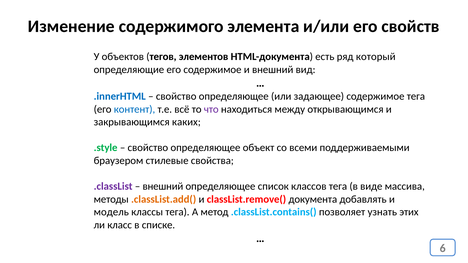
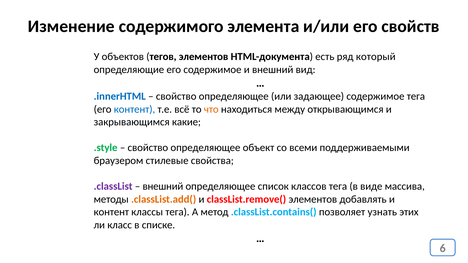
что colour: purple -> orange (211, 109)
каких: каких -> какие (186, 122)
classList.remove( документа: документа -> элементов (313, 199)
модель: модель -> контент (111, 212)
